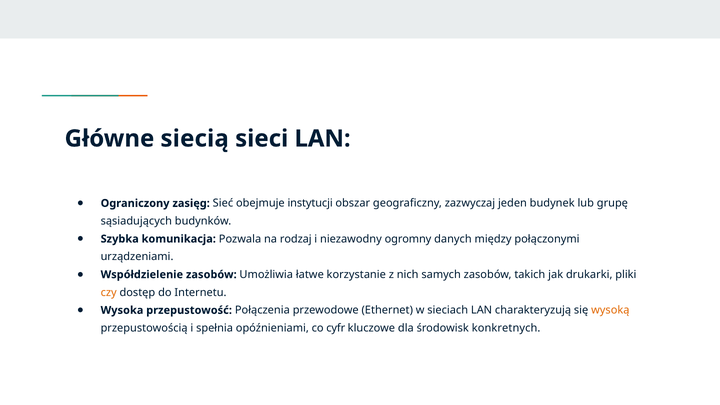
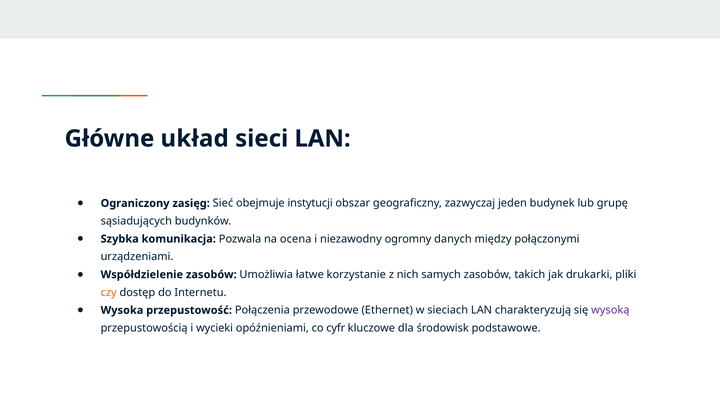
siecią: siecią -> układ (195, 139)
rodzaj: rodzaj -> ocena (296, 239)
wysoką colour: orange -> purple (610, 310)
spełnia: spełnia -> wycieki (215, 328)
konkretnych: konkretnych -> podstawowe (506, 328)
